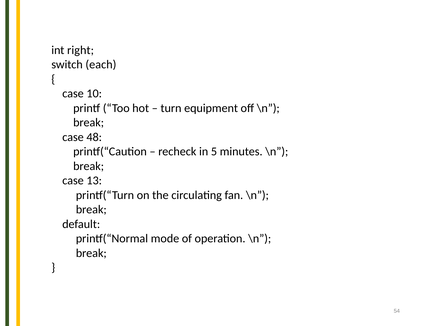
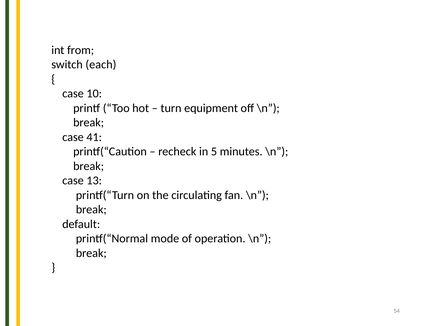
right: right -> from (81, 50)
48: 48 -> 41 (94, 137)
